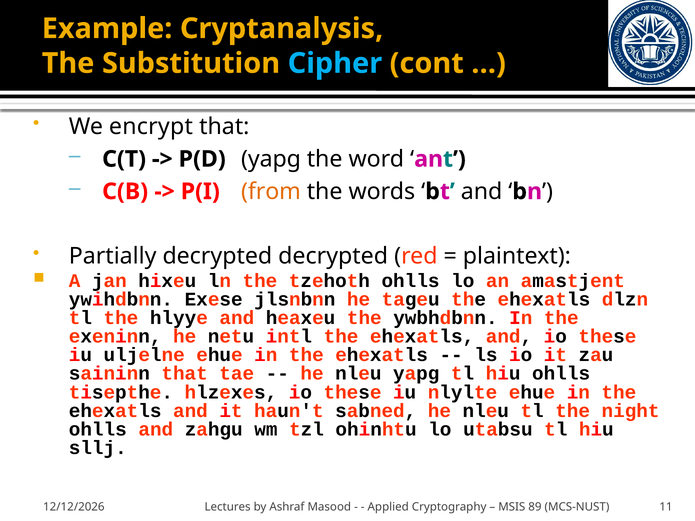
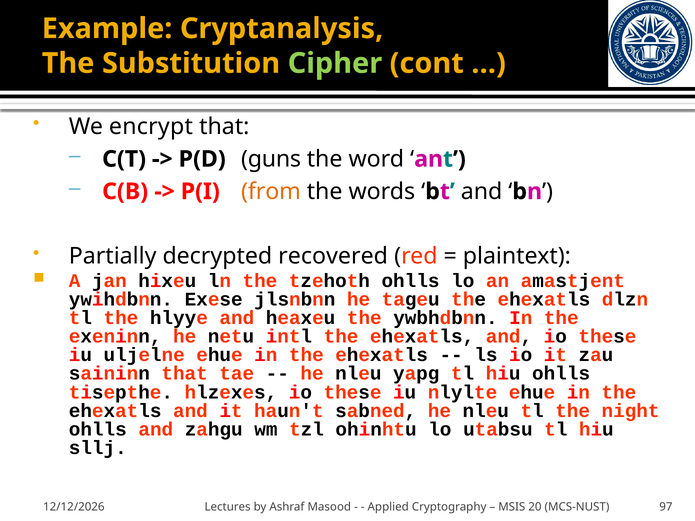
Cipher colour: light blue -> light green (335, 63)
P(D yapg: yapg -> guns (271, 159)
decrypted decrypted: decrypted -> recovered (333, 256)
89: 89 -> 20 (535, 507)
11: 11 -> 97 (666, 507)
